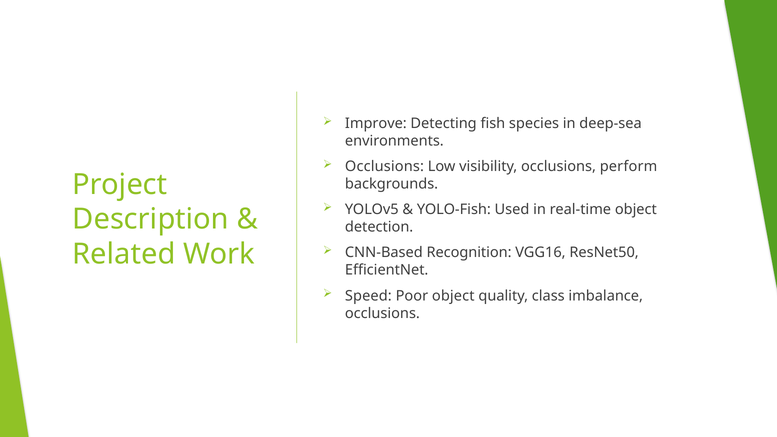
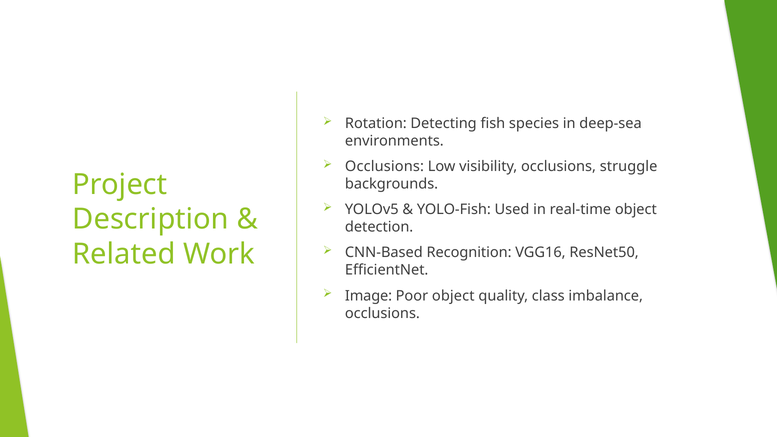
Improve: Improve -> Rotation (376, 124)
perform: perform -> struggle (629, 167)
Speed: Speed -> Image (369, 296)
